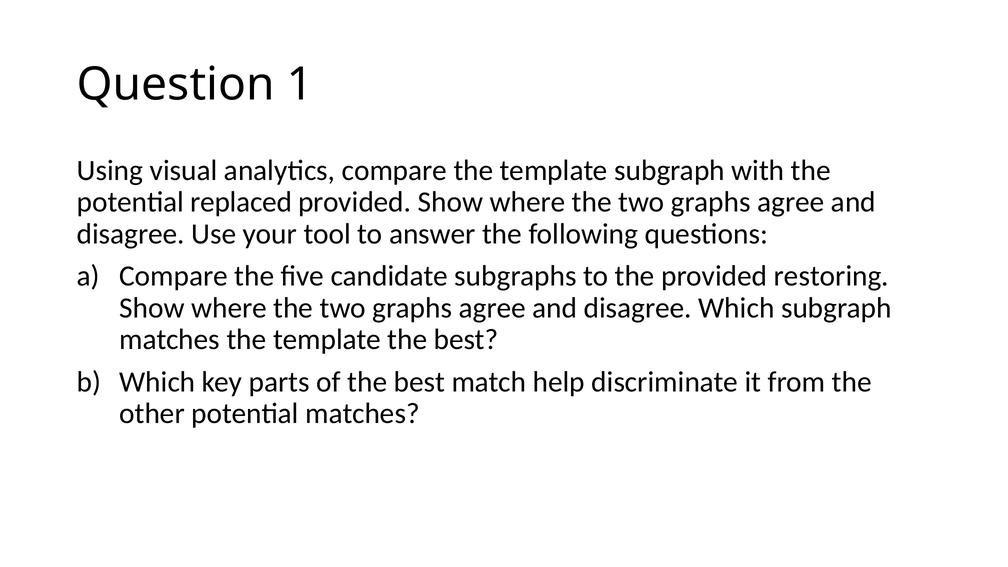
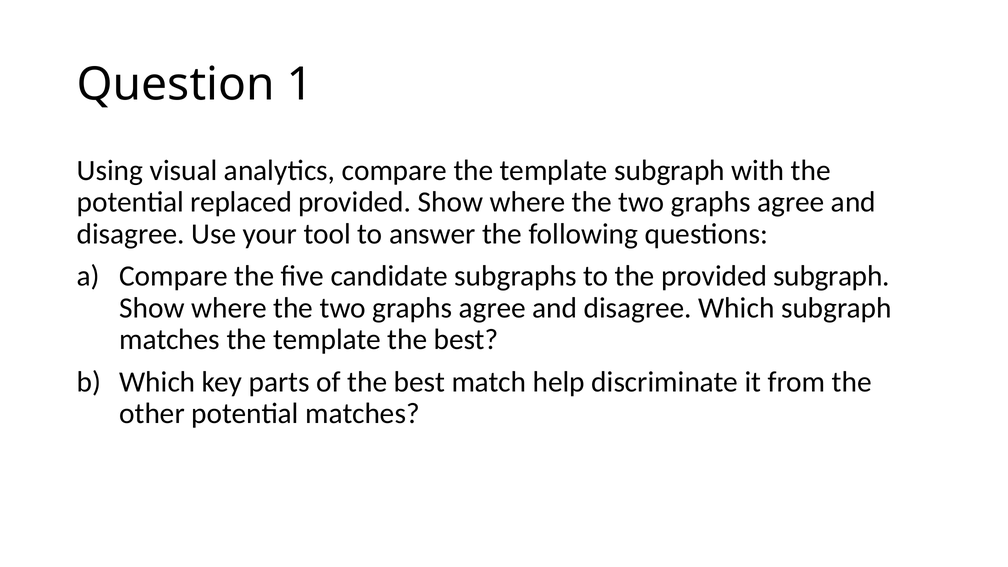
provided restoring: restoring -> subgraph (831, 276)
